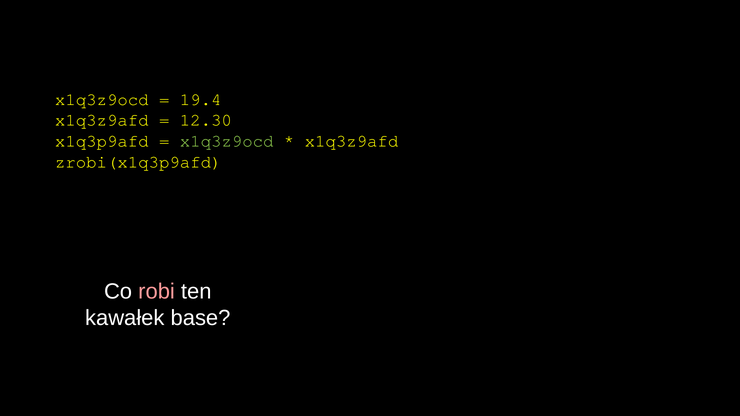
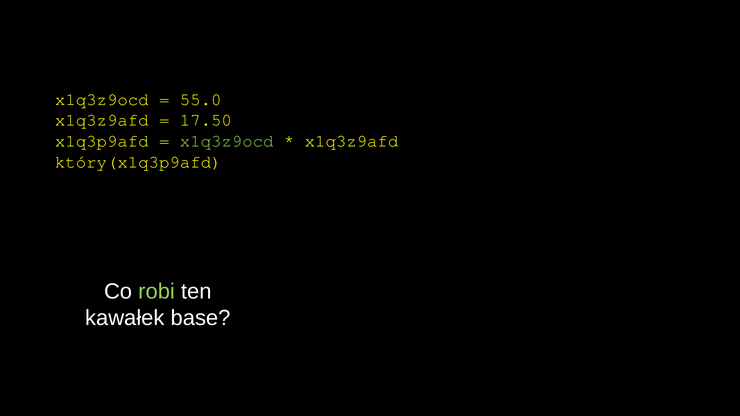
19.4: 19.4 -> 55.0 (201, 99)
12.30: 12.30 -> 17.50 (206, 120)
zrobi(x1q3p9afd: zrobi(x1q3p9afd -> który(x1q3p9afd (138, 162)
robi colour: pink -> light green (157, 292)
